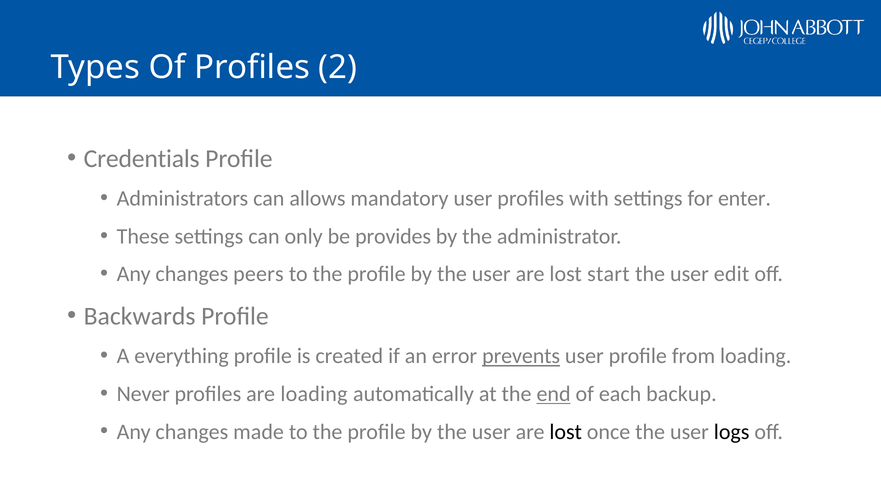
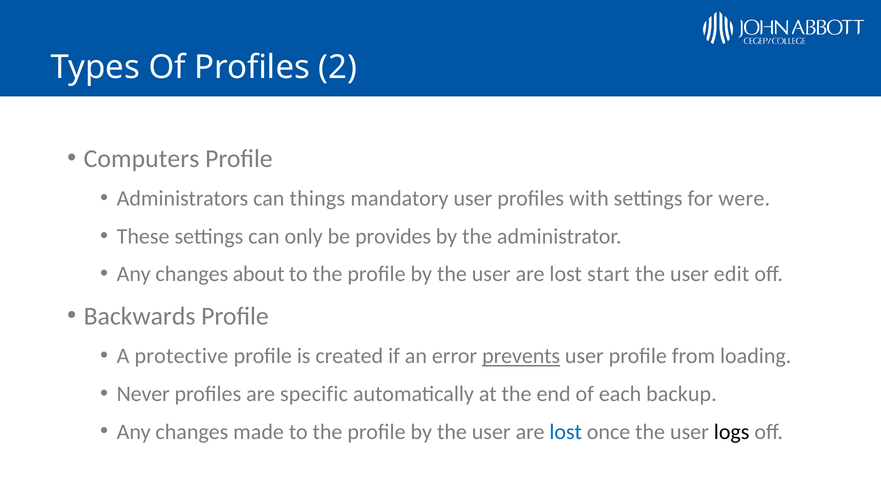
Credentials: Credentials -> Computers (142, 159)
allows: allows -> things (317, 198)
enter: enter -> were (744, 198)
peers: peers -> about (259, 274)
everything: everything -> protective (181, 356)
are loading: loading -> specific (314, 394)
end underline: present -> none (554, 394)
lost colour: black -> blue (566, 431)
